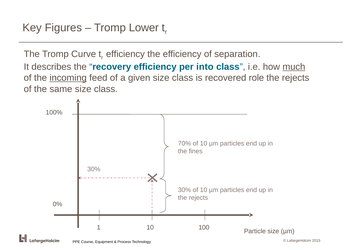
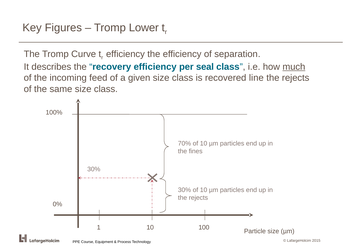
into: into -> seal (205, 67)
incoming underline: present -> none (68, 78)
role: role -> line (256, 78)
